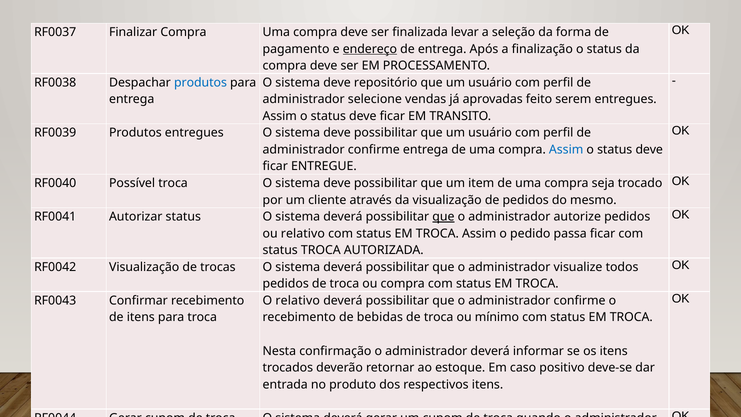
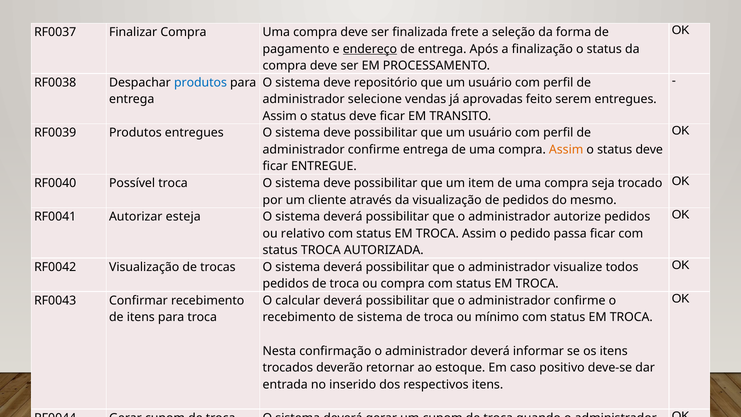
levar: levar -> frete (465, 32)
Assim colour: blue -> orange (566, 150)
Autorizar status: status -> esteja (183, 217)
que underline: present -> none (443, 217)
O relativo: relativo -> calcular (298, 301)
de bebidas: bebidas -> sistema (380, 317)
produto: produto -> inserido (353, 384)
